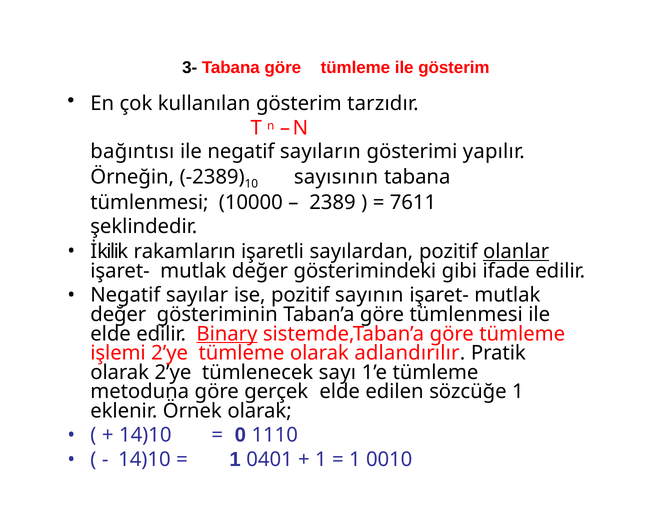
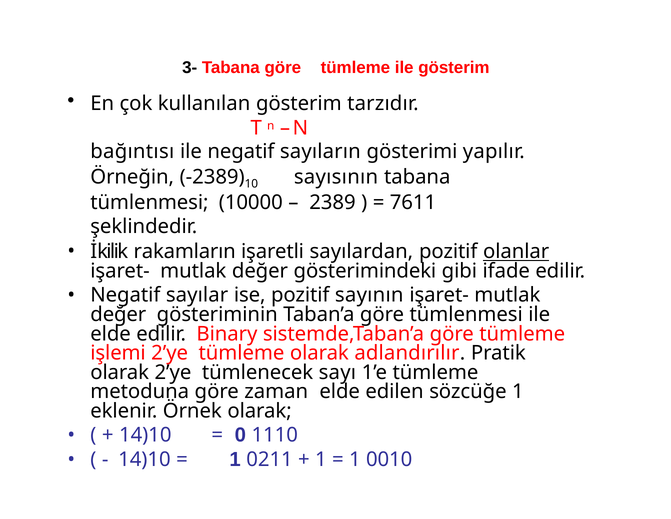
Binary underline: present -> none (227, 334)
gerçek: gerçek -> zaman (276, 391)
0401: 0401 -> 0211 (270, 459)
